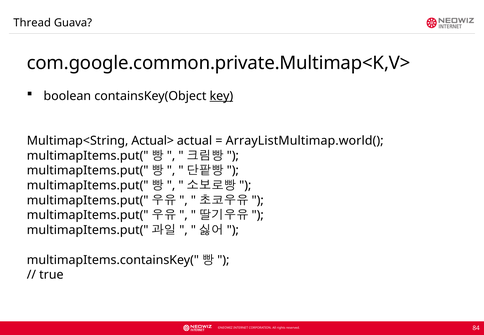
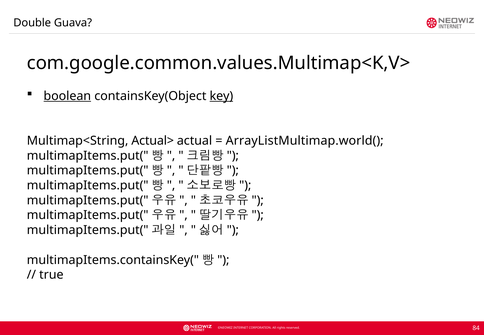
Thread: Thread -> Double (32, 23)
com.google.common.private.Multimap<K,V>: com.google.common.private.Multimap<K,V> -> com.google.common.values.Multimap<K,V> (219, 63)
boolean underline: none -> present (67, 96)
